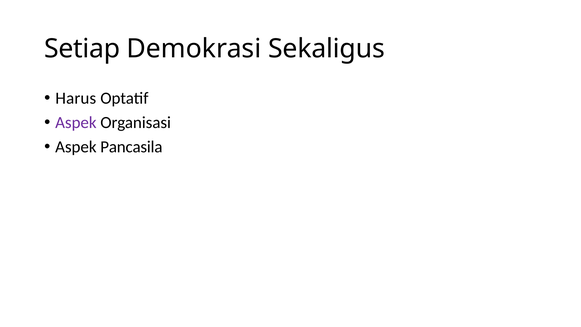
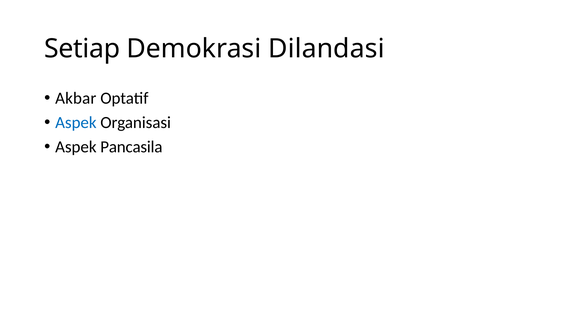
Sekaligus: Sekaligus -> Dilandasi (326, 49)
Harus: Harus -> Akbar (76, 98)
Aspek colour: purple -> blue (76, 123)
